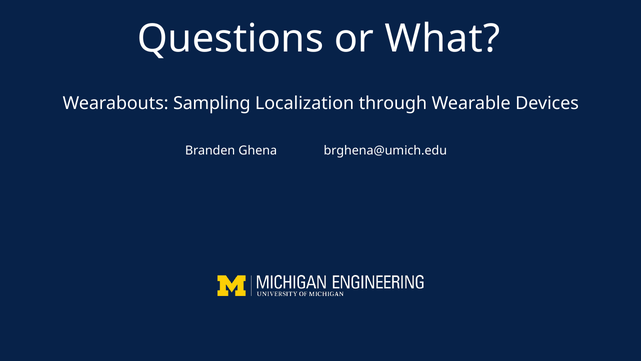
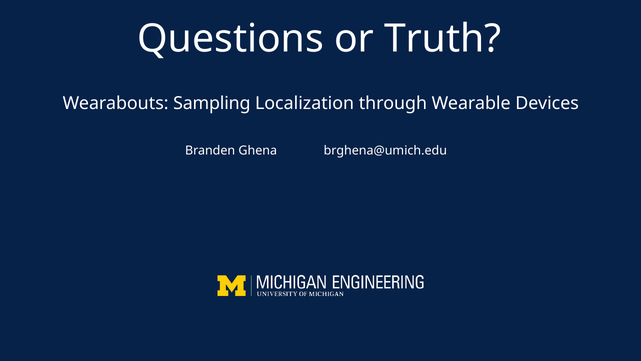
What: What -> Truth (443, 39)
